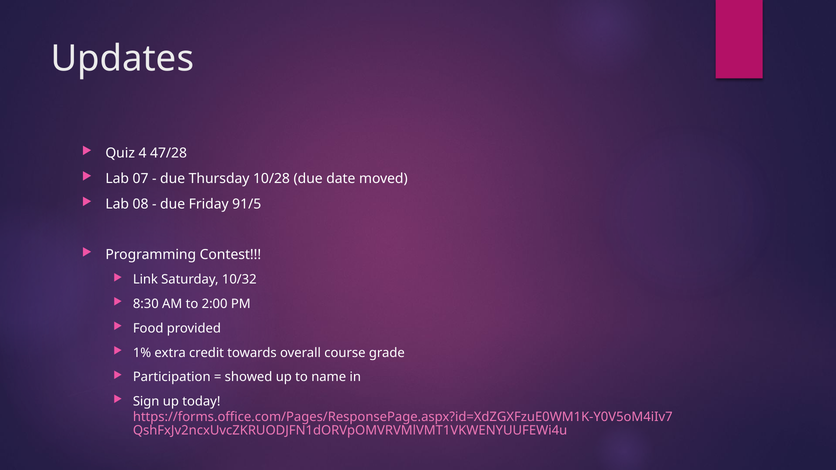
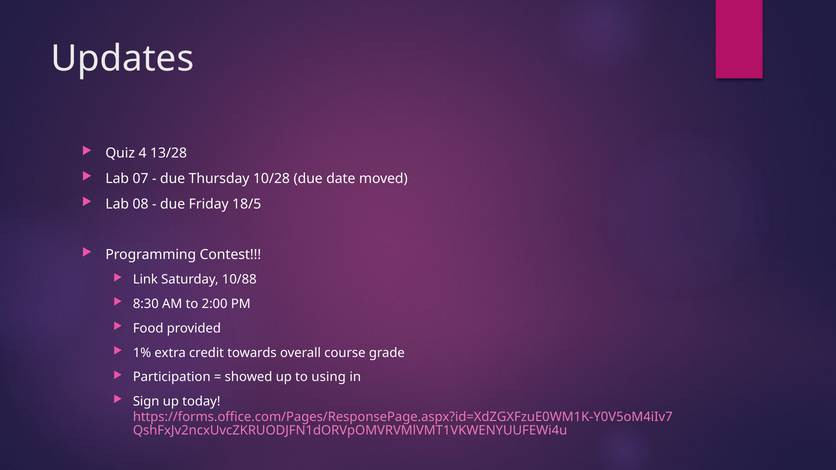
47/28: 47/28 -> 13/28 (169, 153)
91/5: 91/5 -> 18/5 (247, 204)
10/32: 10/32 -> 10/88 (239, 280)
name: name -> using (329, 377)
